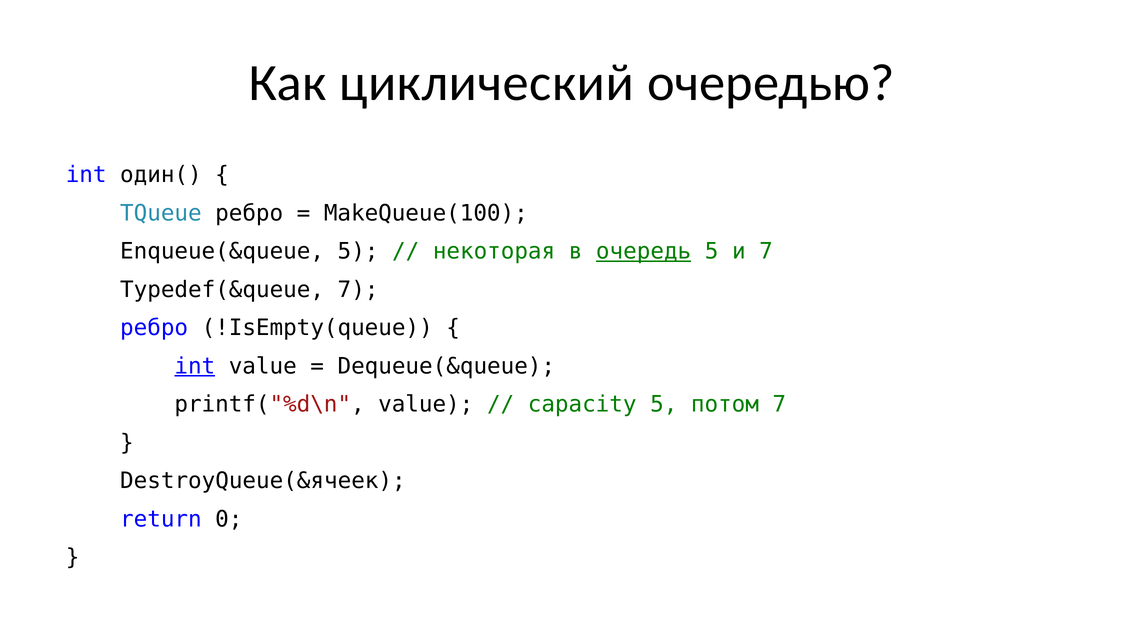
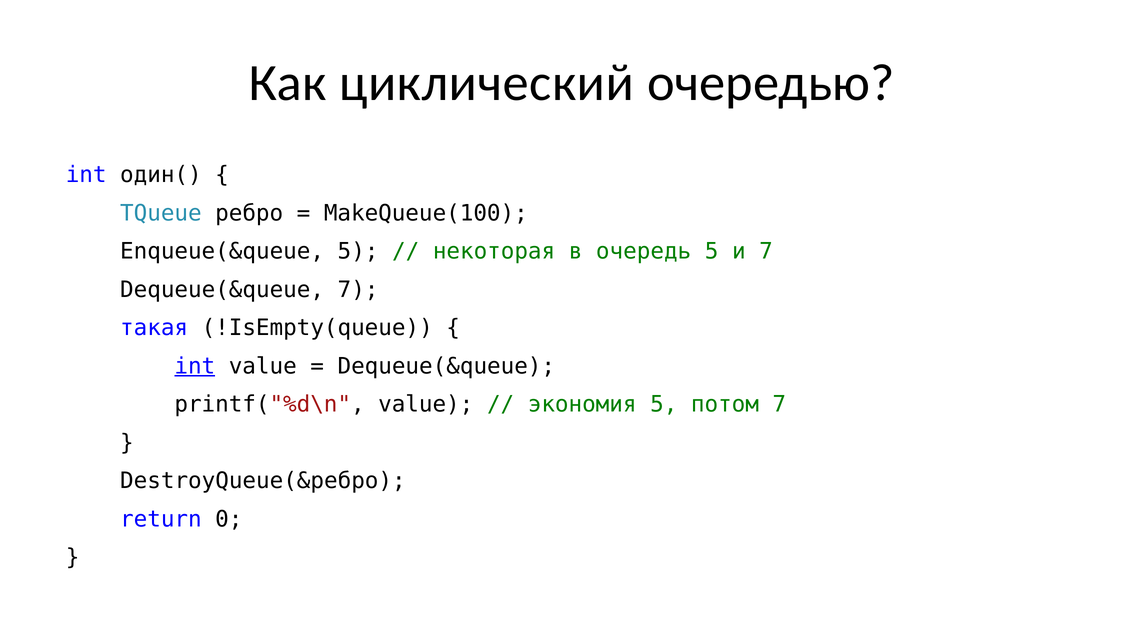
очередь underline: present -> none (644, 252)
Typedef(&queue: Typedef(&queue -> Dequeue(&queue (222, 290)
ребро: ребро -> такая (154, 328)
capacity: capacity -> экономия (582, 405)
DestroyQueue(&ячеек: DestroyQueue(&ячеек -> DestroyQueue(&ребро (263, 481)
